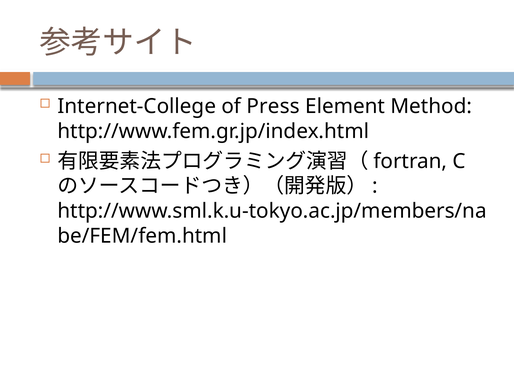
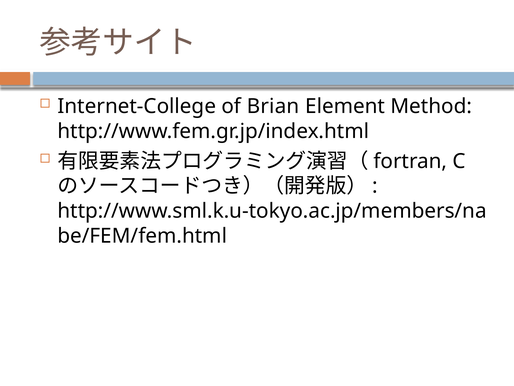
Press: Press -> Brian (273, 106)
